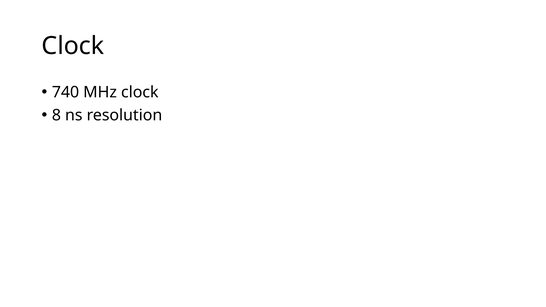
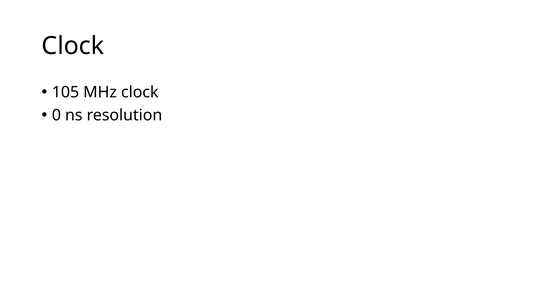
740: 740 -> 105 (66, 92)
8: 8 -> 0 (56, 115)
